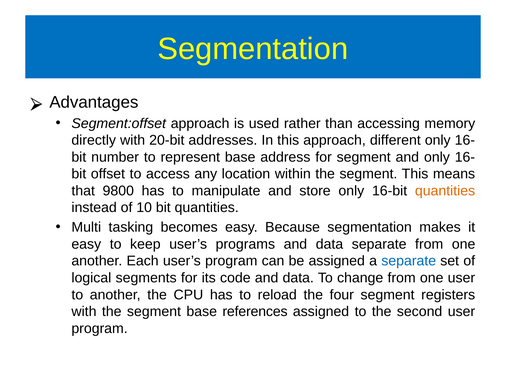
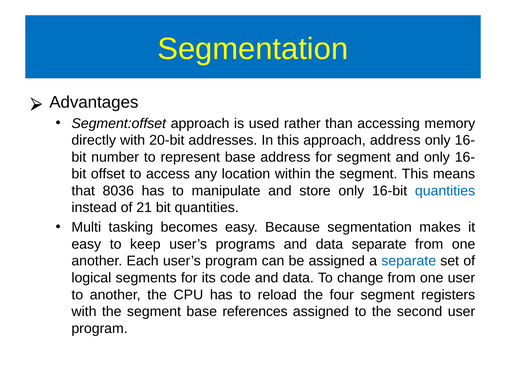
approach different: different -> address (395, 140)
9800: 9800 -> 8036 (118, 191)
quantities colour: orange -> blue (445, 191)
10: 10 -> 21 (144, 208)
